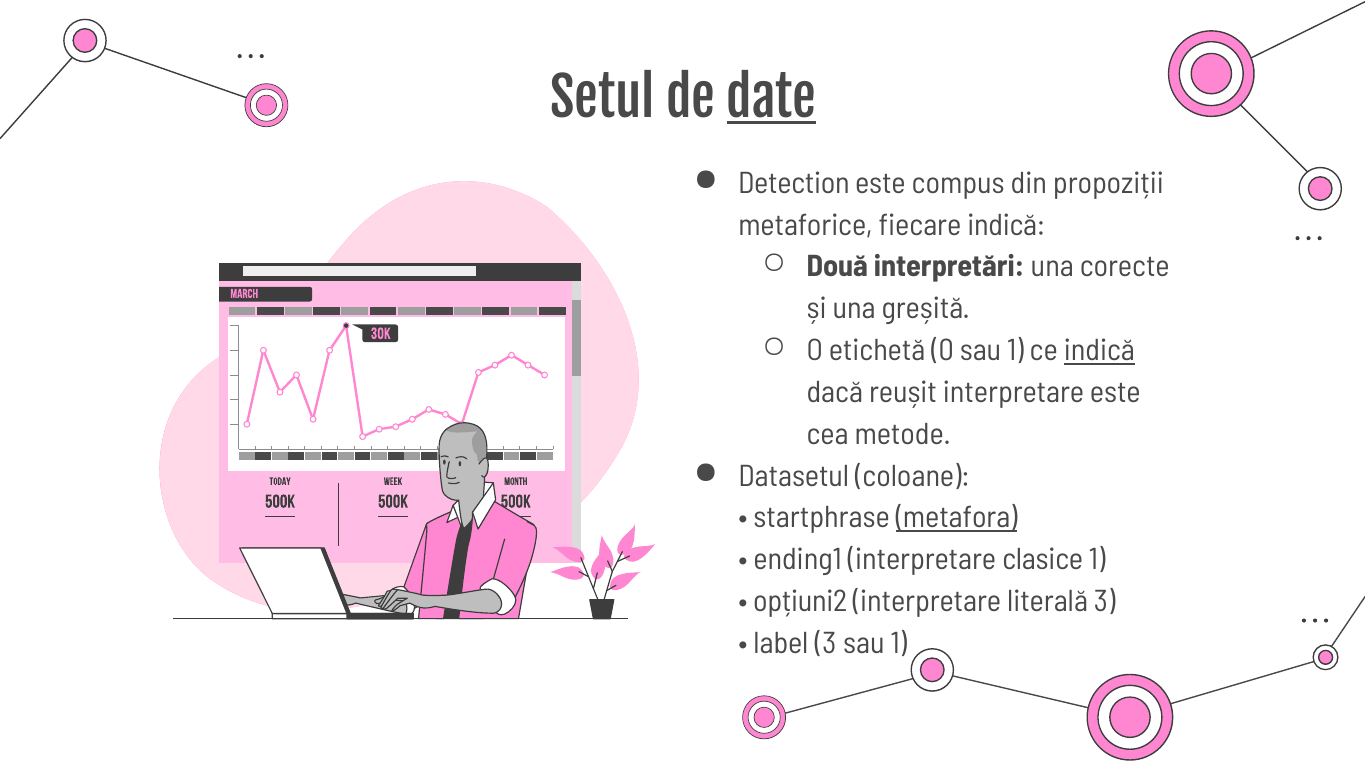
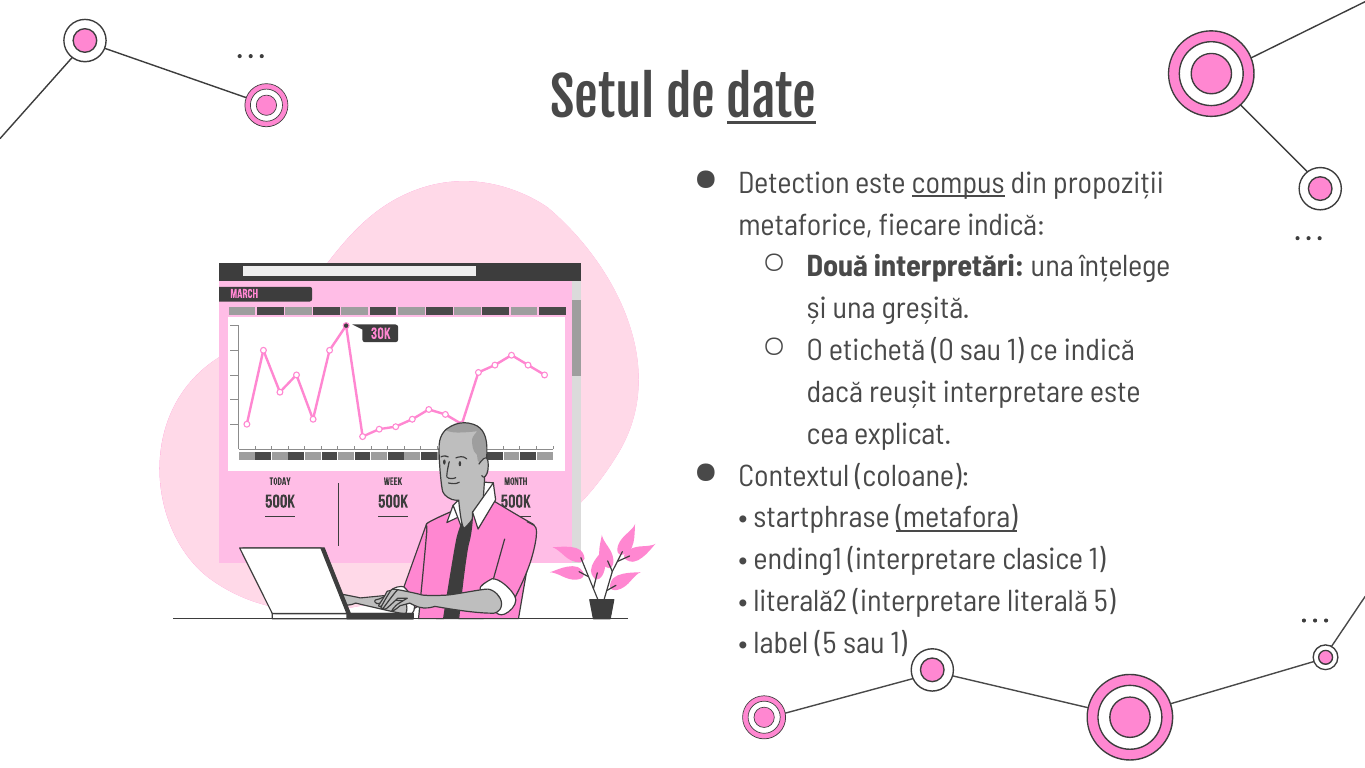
compus underline: none -> present (958, 183)
corecte: corecte -> înțelege (1125, 267)
indică underline: present -> none (1099, 350)
metode: metode -> explicat (903, 434)
Datasetul: Datasetul -> Contextul (794, 476)
opțiuni2: opțiuni2 -> literală2 (800, 601)
literală 3: 3 -> 5 (1105, 601)
label 3: 3 -> 5 (826, 643)
